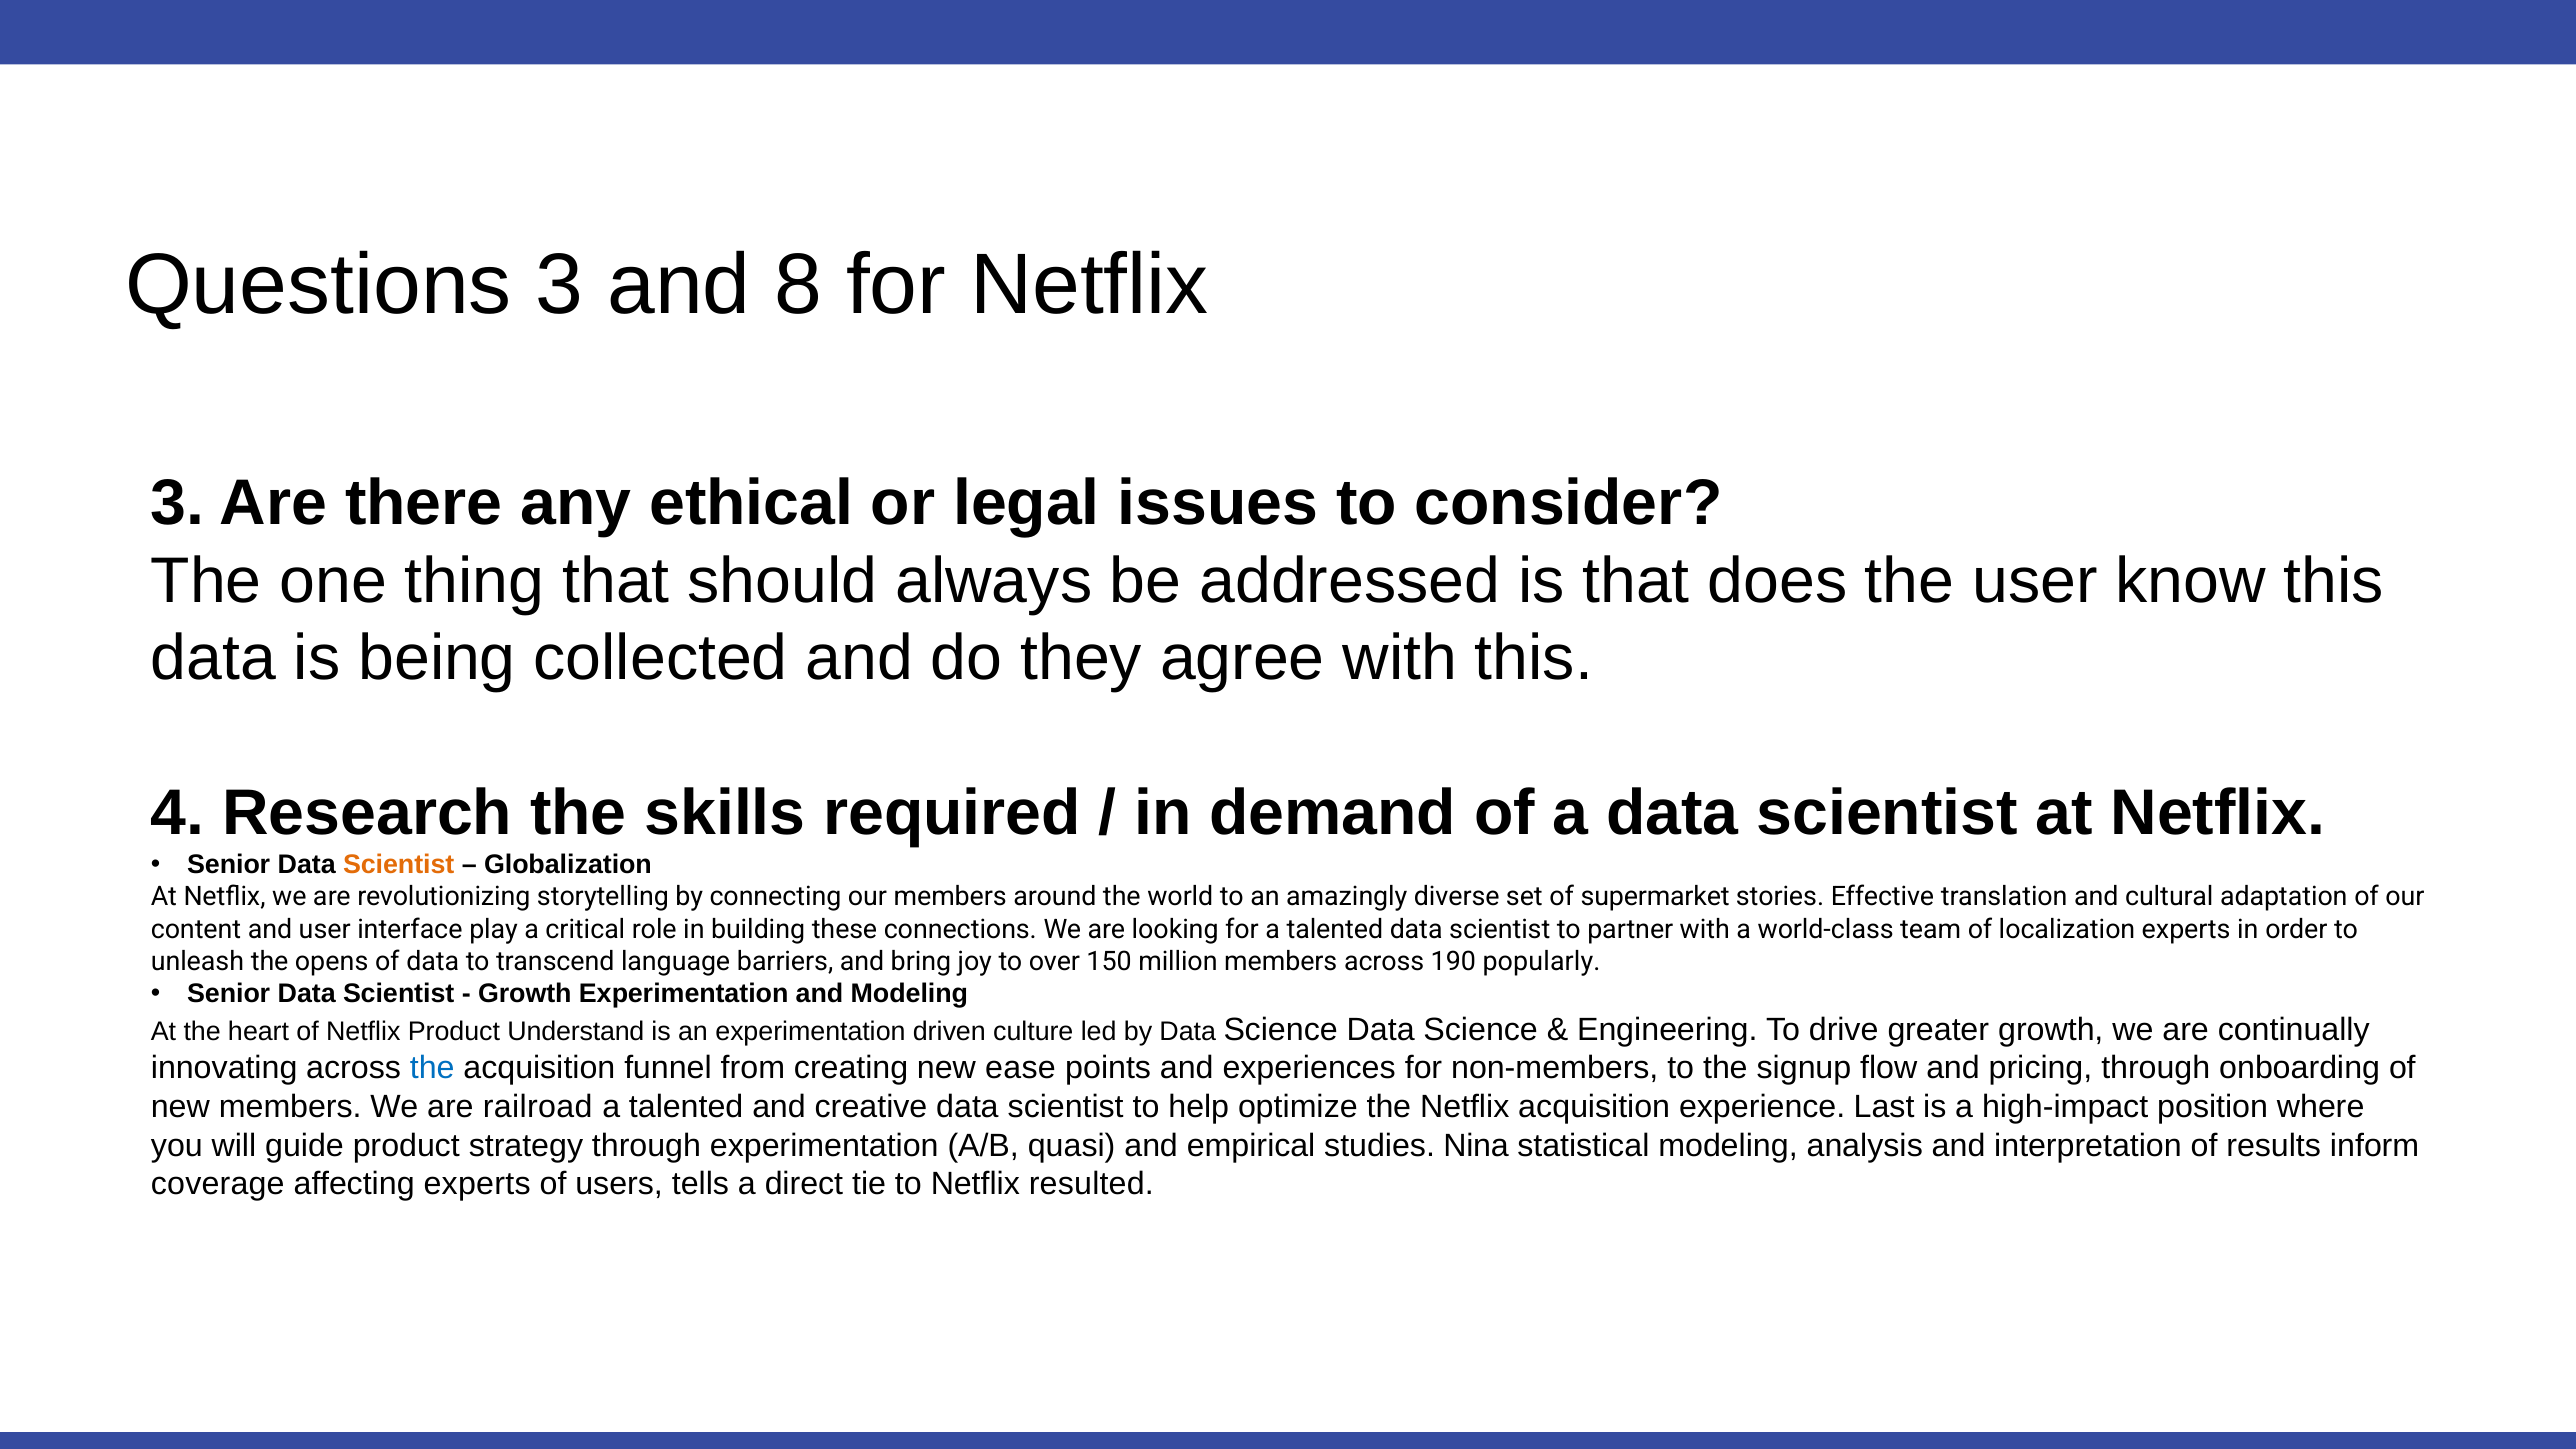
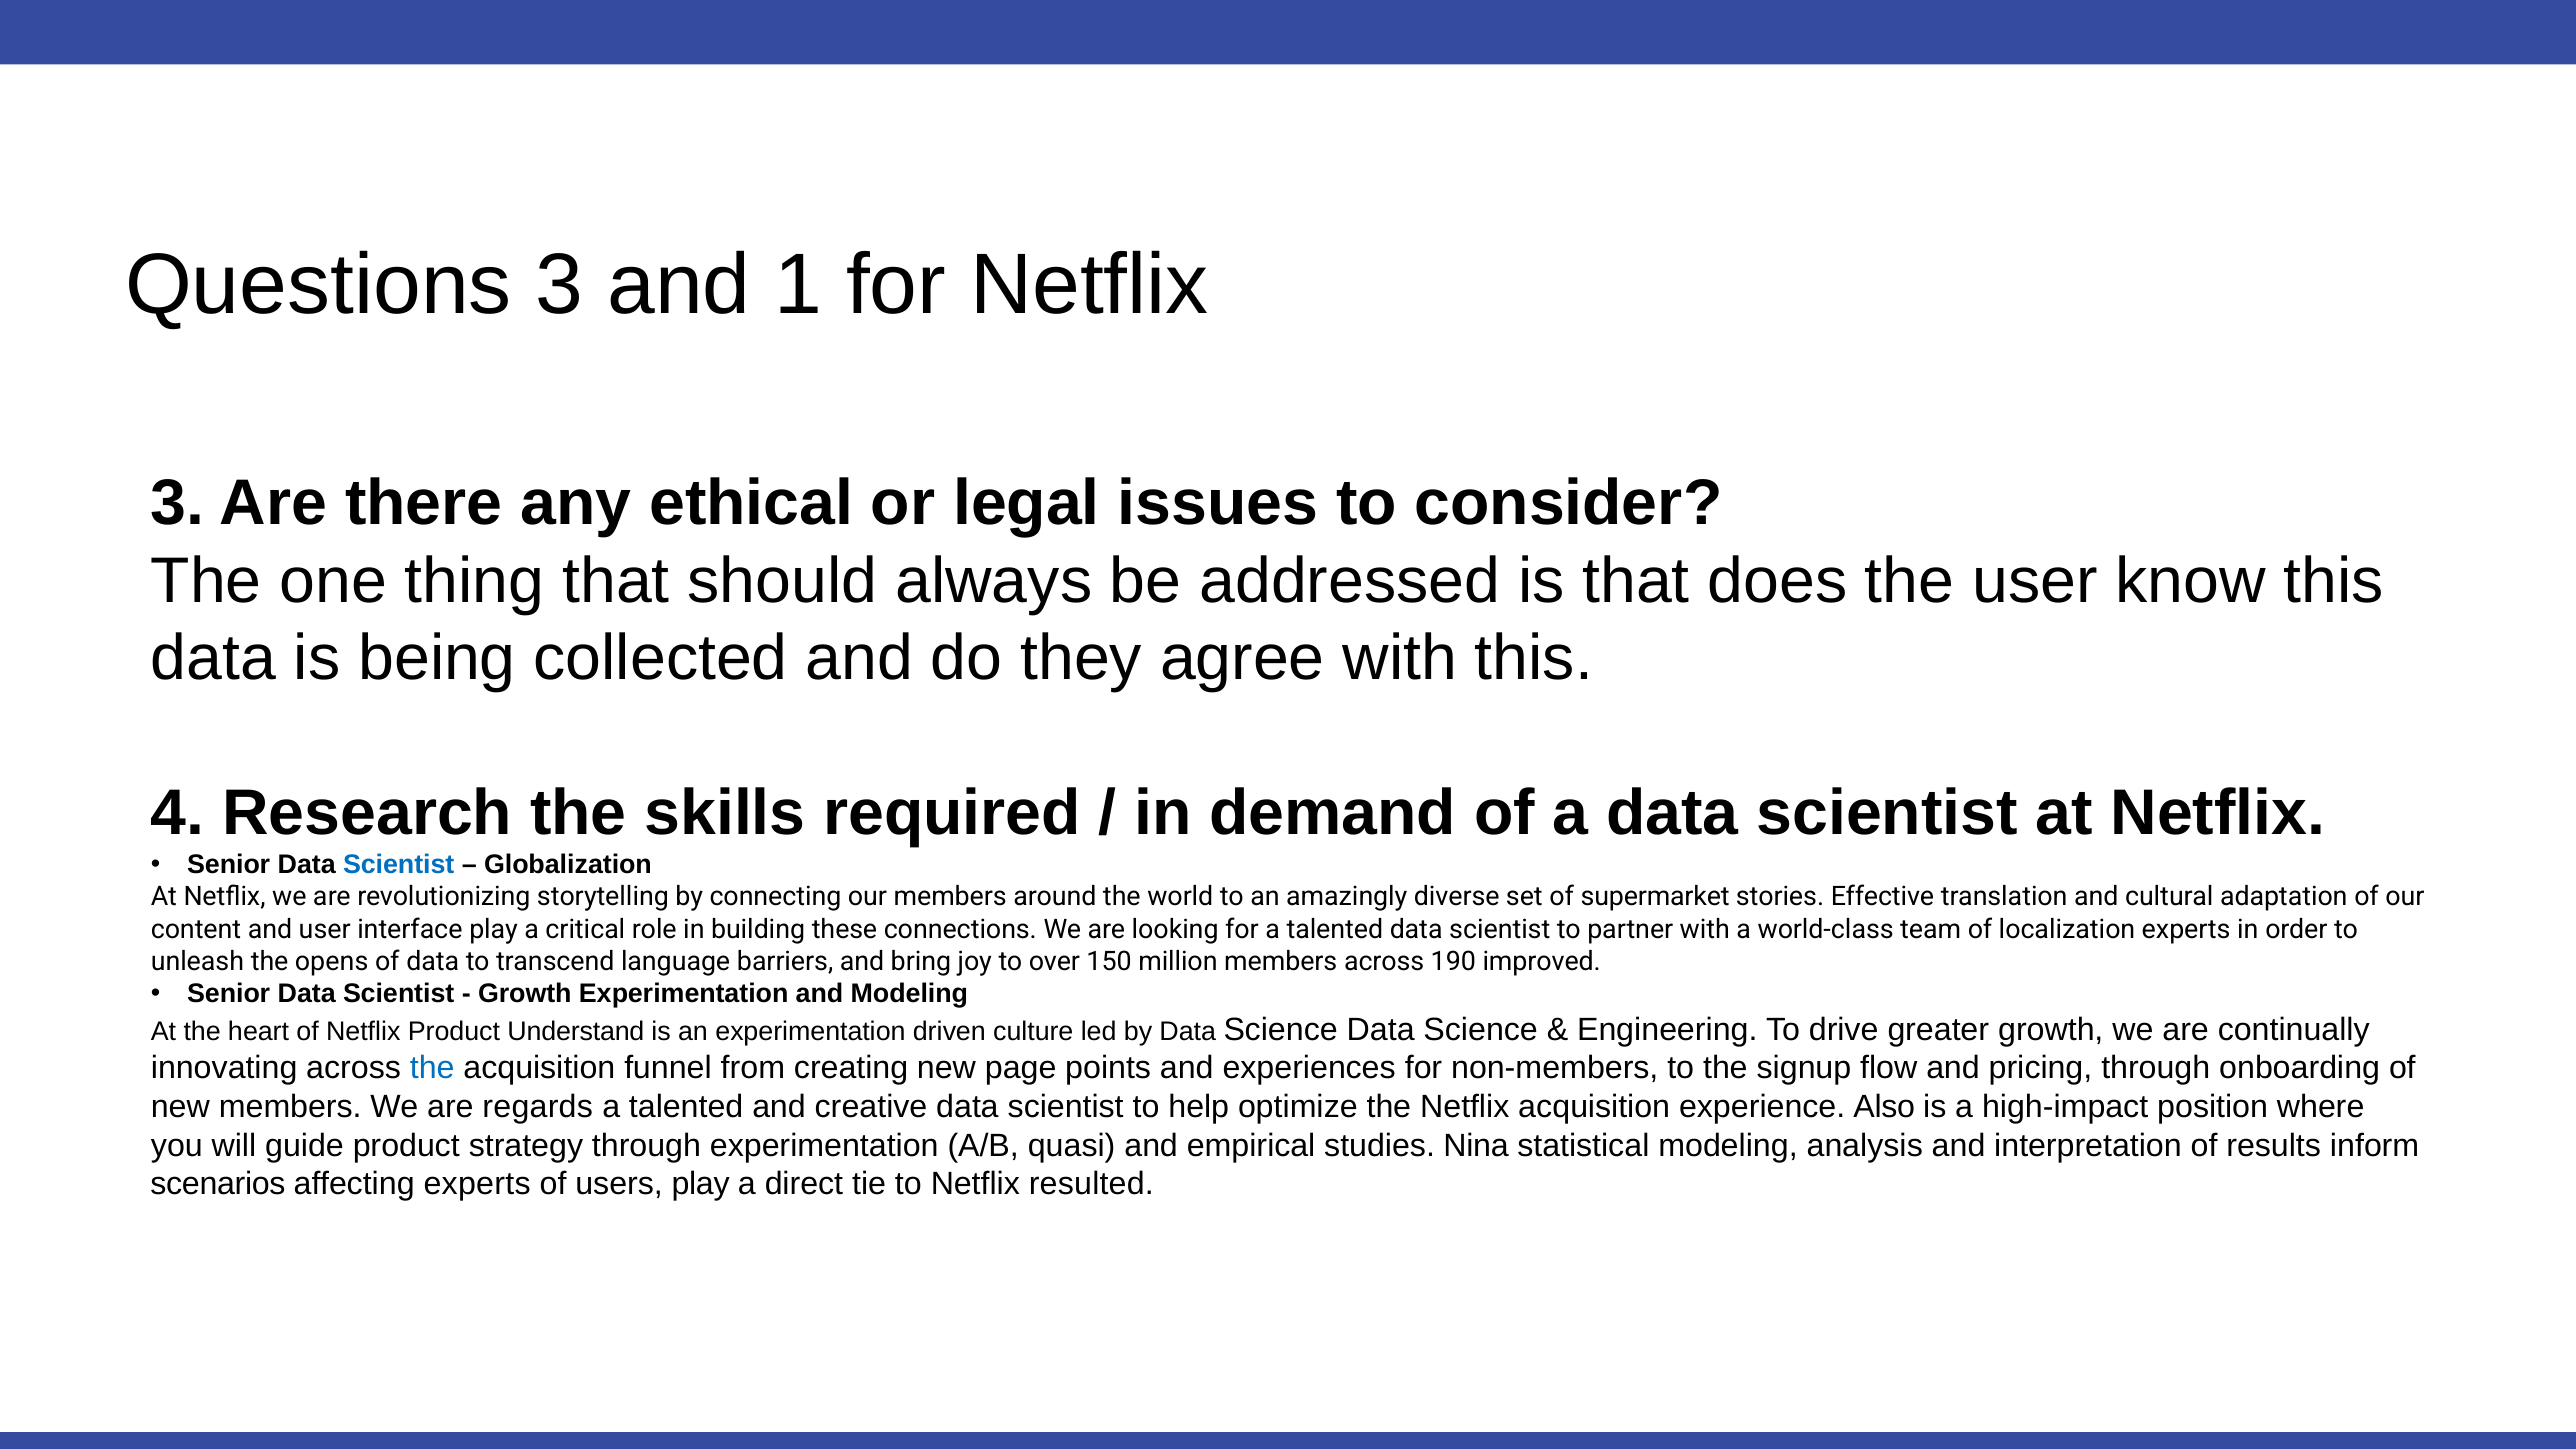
8: 8 -> 1 (798, 285)
Scientist colour: orange -> blue (399, 865)
popularly: popularly -> improved (1542, 962)
ease: ease -> page (1021, 1068)
railroad: railroad -> regards (538, 1107)
Last: Last -> Also (1884, 1107)
coverage: coverage -> scenarios (218, 1184)
users tells: tells -> play (701, 1184)
